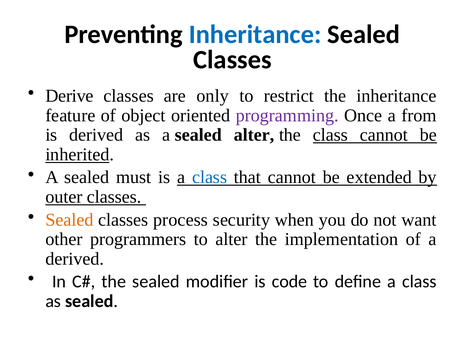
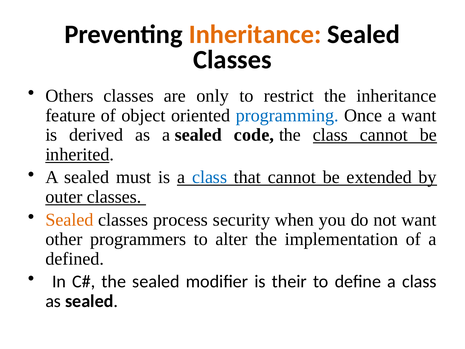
Inheritance colour: blue -> orange (255, 34)
Derive: Derive -> Others (69, 96)
programming colour: purple -> blue (287, 115)
a from: from -> want (419, 115)
sealed alter: alter -> code (254, 135)
derived: derived -> defined (75, 259)
code: code -> their (289, 281)
